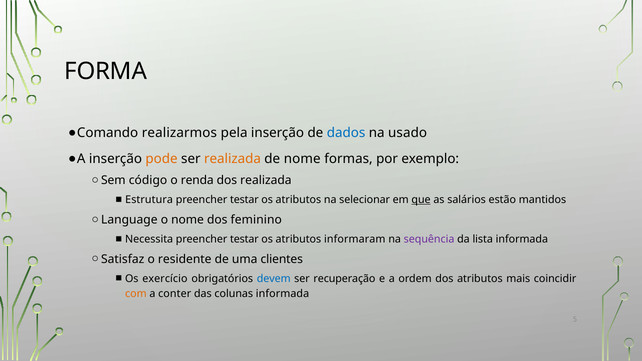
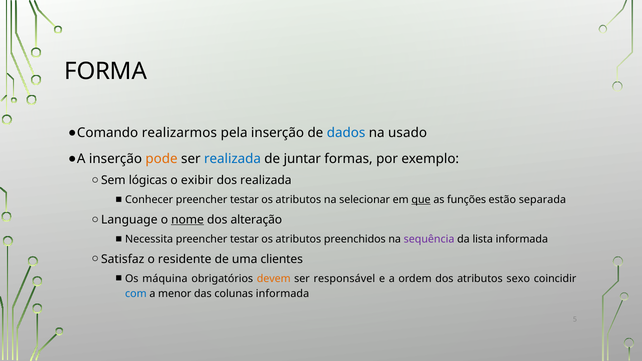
realizada colour: orange -> blue (233, 159)
de nome: nome -> juntar (302, 159)
código: código -> lógicas (148, 180)
renda: renda -> exibir (197, 180)
Estrutura: Estrutura -> Conhecer (149, 200)
salários: salários -> funções (467, 200)
mantidos: mantidos -> separada (542, 200)
nome underline: none -> present (188, 220)
feminino: feminino -> alteração (256, 220)
informaram: informaram -> preenchidos (355, 239)
exercício: exercício -> máquina (165, 279)
devem colour: blue -> orange (274, 279)
recuperação: recuperação -> responsável (344, 279)
mais: mais -> sexo (518, 279)
com colour: orange -> blue (136, 294)
conter: conter -> menor (175, 294)
